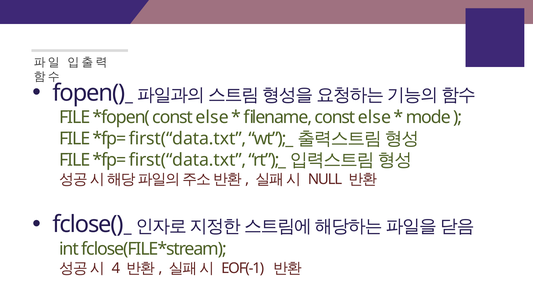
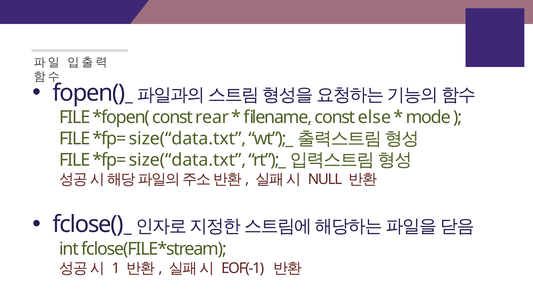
else: else -> rear (212, 117)
first(“data.txt: first(“data.txt -> size(“data.txt (187, 139)
first(“data.txt: first(“data.txt -> size(“data.txt (187, 160)
4: 4 -> 1 (116, 268)
